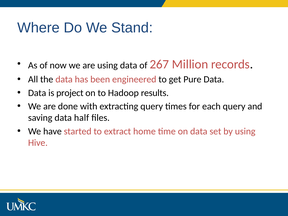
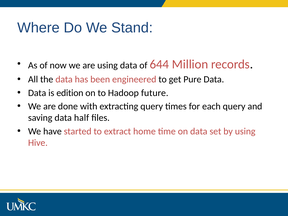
267: 267 -> 644 (159, 64)
project: project -> edition (70, 93)
results: results -> future (155, 93)
